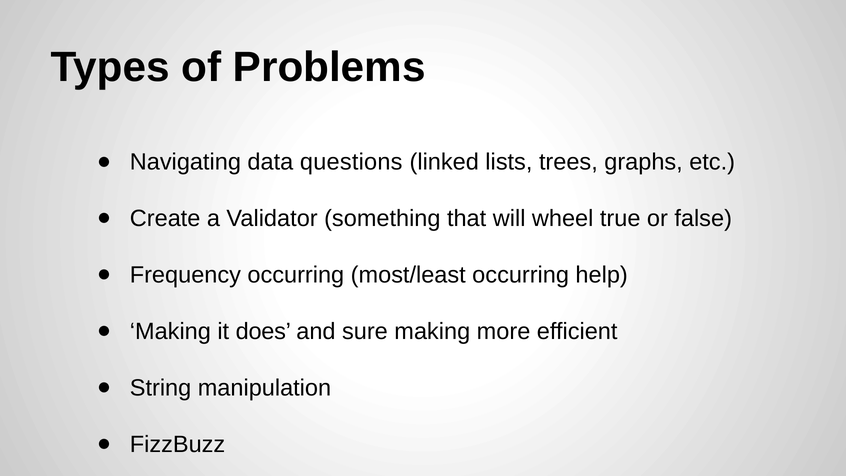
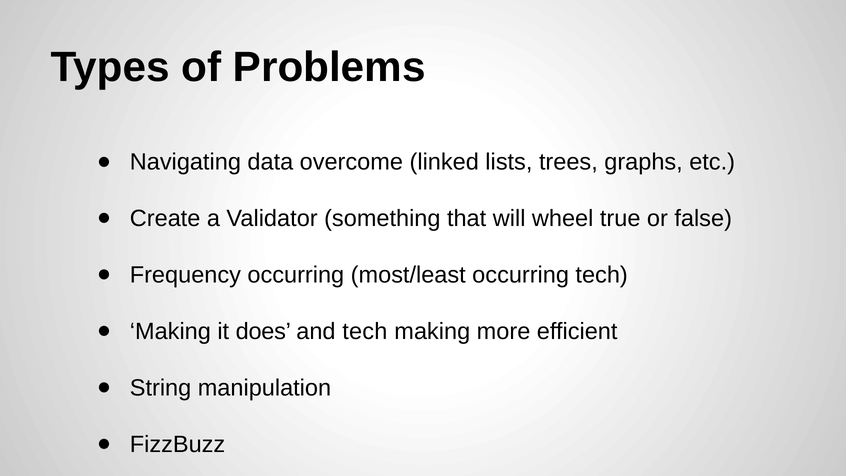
questions: questions -> overcome (351, 162)
occurring help: help -> tech (602, 275)
and sure: sure -> tech (365, 331)
